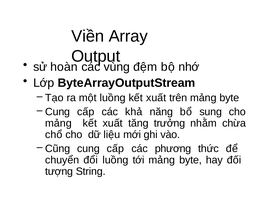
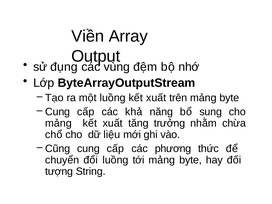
hoàn: hoàn -> đụng (64, 67)
